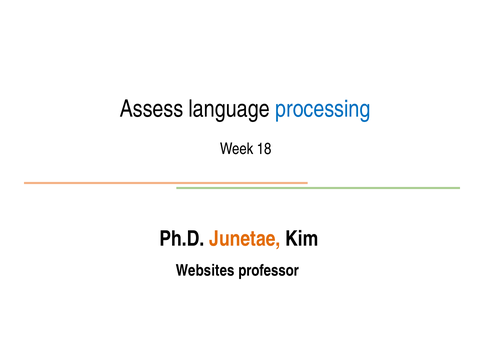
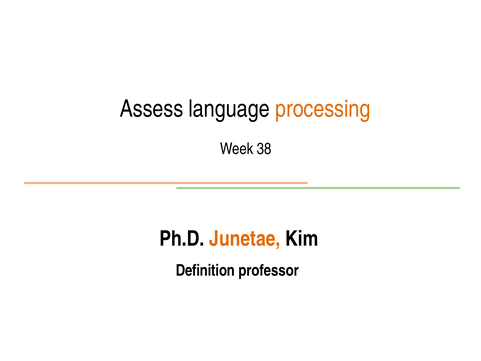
processing colour: blue -> orange (323, 109)
18: 18 -> 38 (264, 149)
Websites: Websites -> Definition (205, 270)
